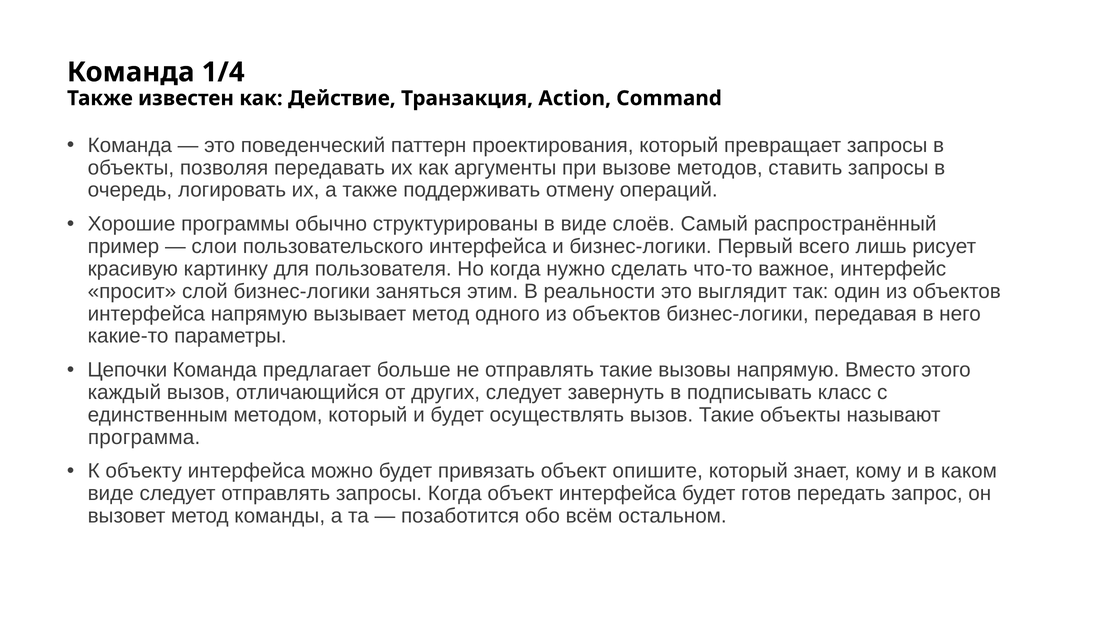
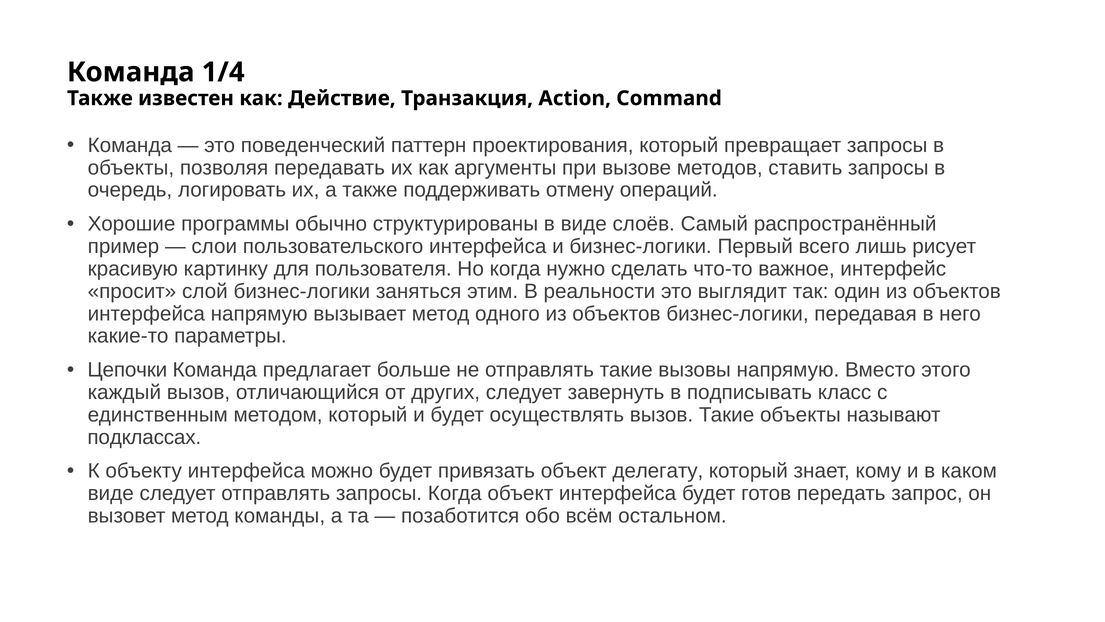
программа: программа -> подклассах (144, 437)
опишите: опишите -> делегату (658, 471)
